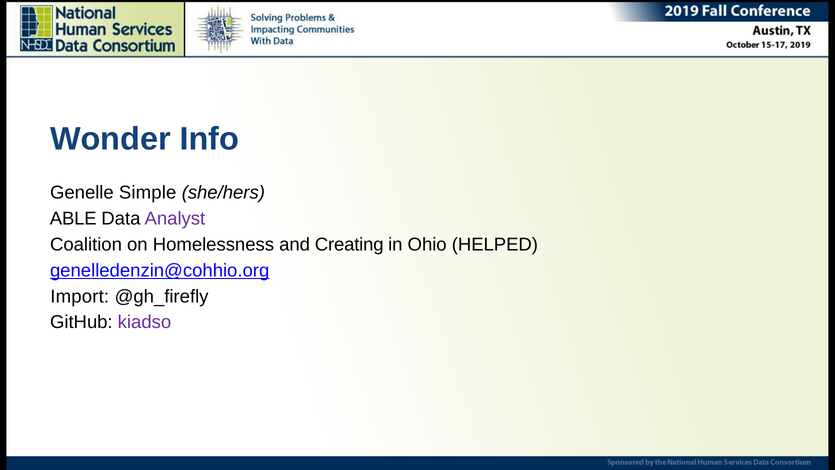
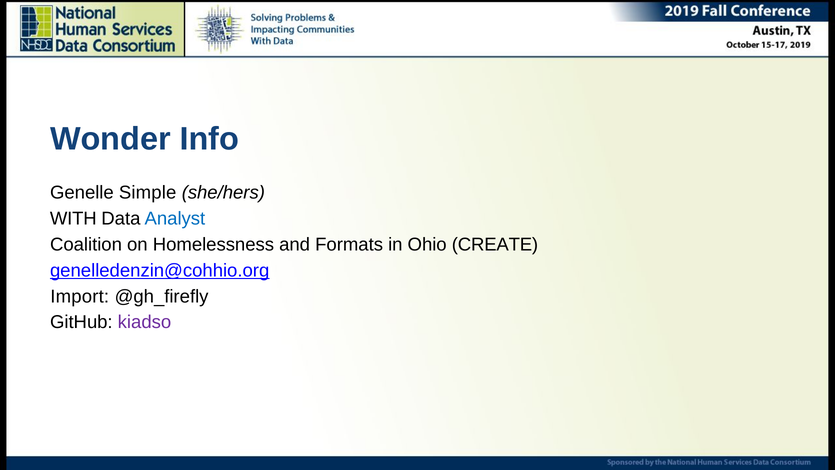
ABLE: ABLE -> WITH (73, 218)
Analyst colour: purple -> blue (175, 218)
Creating: Creating -> Formats (349, 244)
HELPED: HELPED -> CREATE (495, 244)
